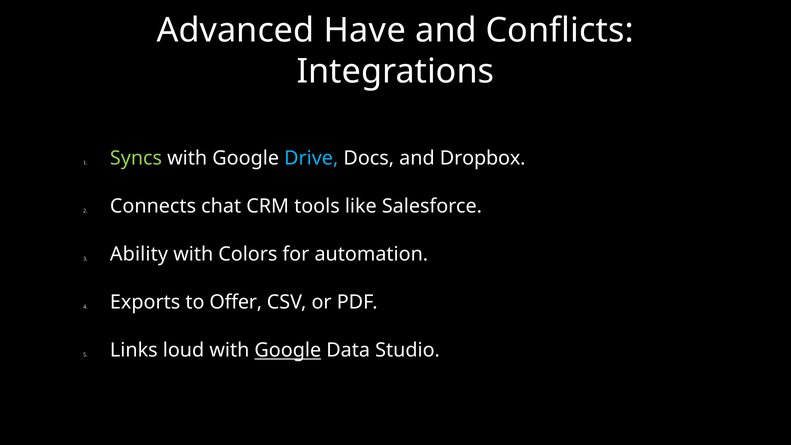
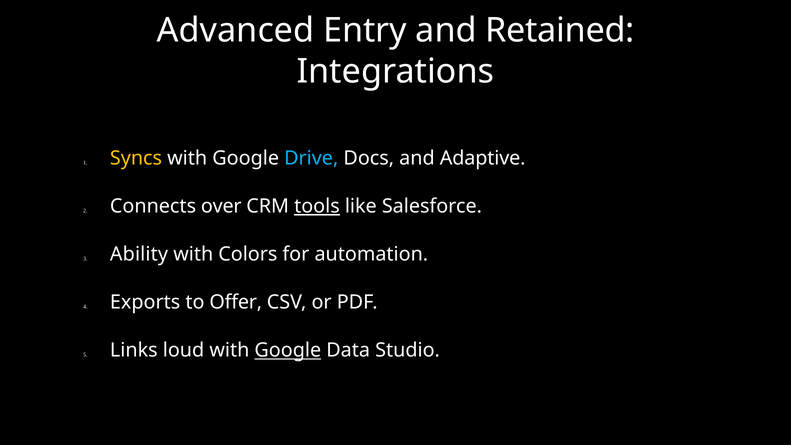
Have: Have -> Entry (365, 30)
Conflicts: Conflicts -> Retained (560, 30)
Syncs colour: light green -> yellow (136, 158)
Dropbox: Dropbox -> Adaptive (483, 158)
chat: chat -> over (221, 206)
tools underline: none -> present (317, 206)
